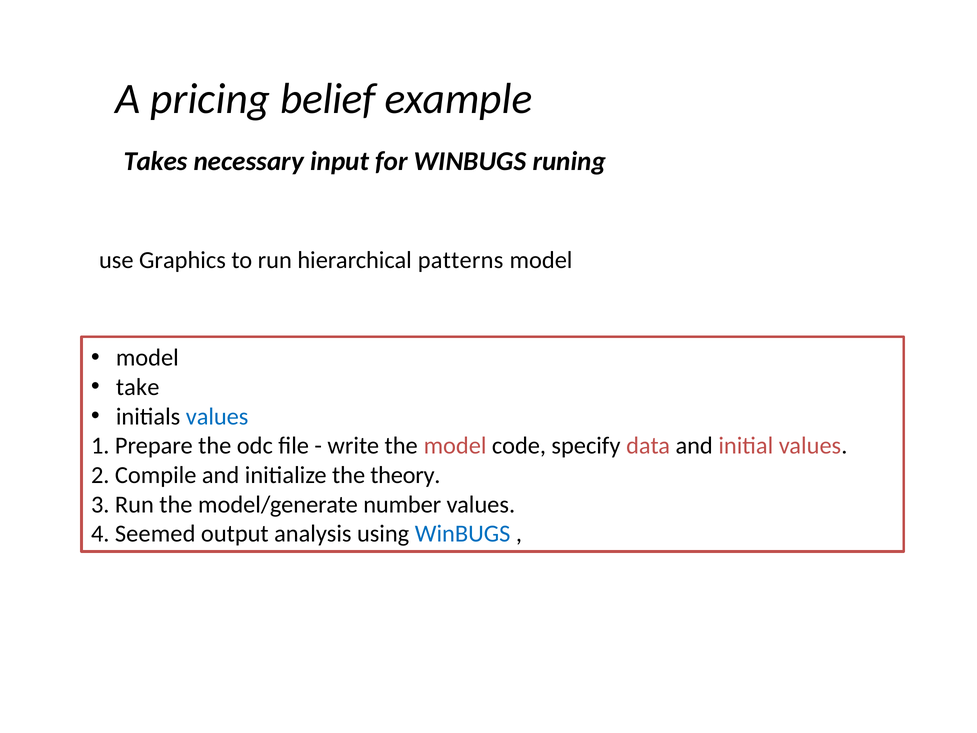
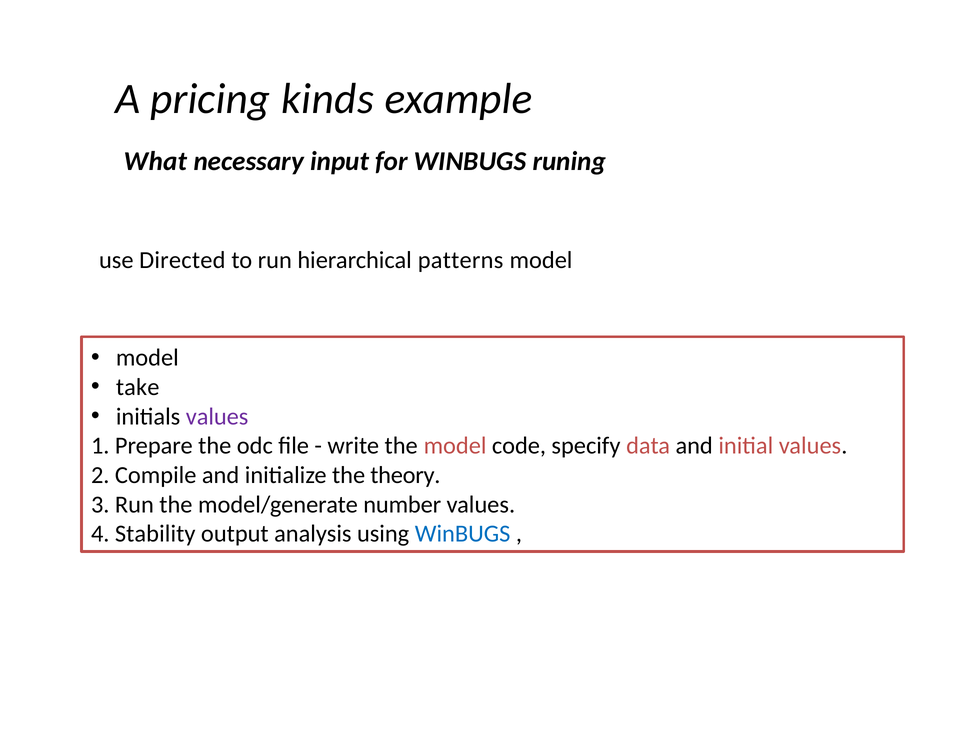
belief: belief -> kinds (327, 99)
Takes: Takes -> What (155, 161)
Graphics: Graphics -> Directed (182, 260)
values colour: blue -> purple (217, 416)
Seemed: Seemed -> Stability (155, 534)
